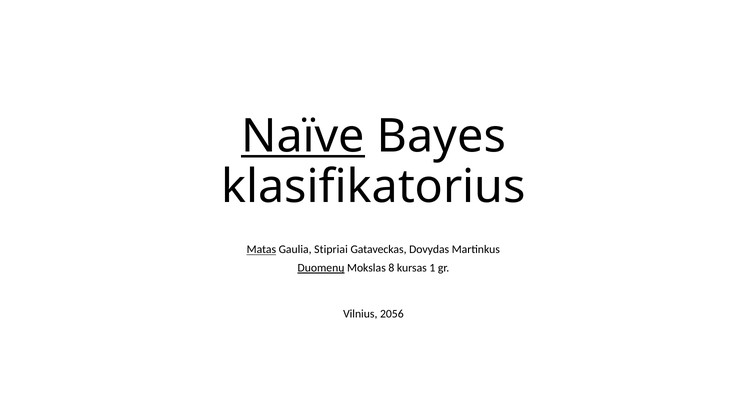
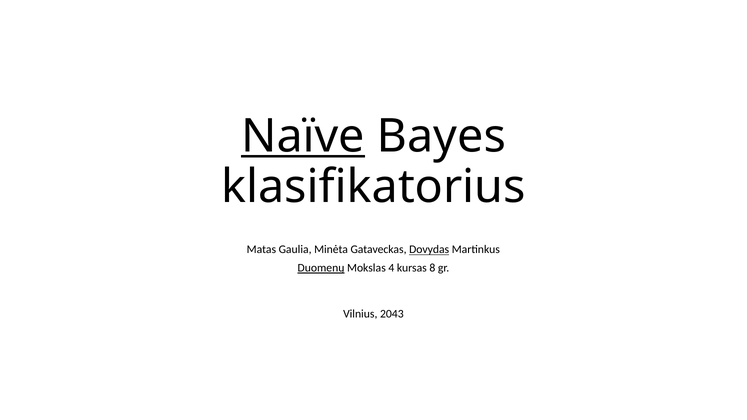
Matas underline: present -> none (261, 250)
Stipriai: Stipriai -> Minėta (331, 250)
Dovydas underline: none -> present (429, 250)
8: 8 -> 4 (391, 268)
1: 1 -> 8 (432, 268)
2056: 2056 -> 2043 (392, 314)
